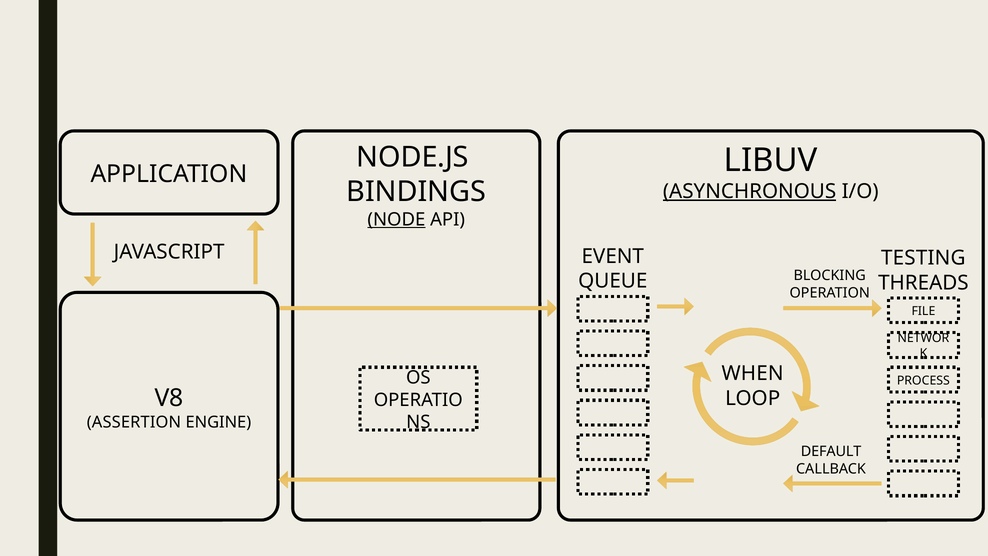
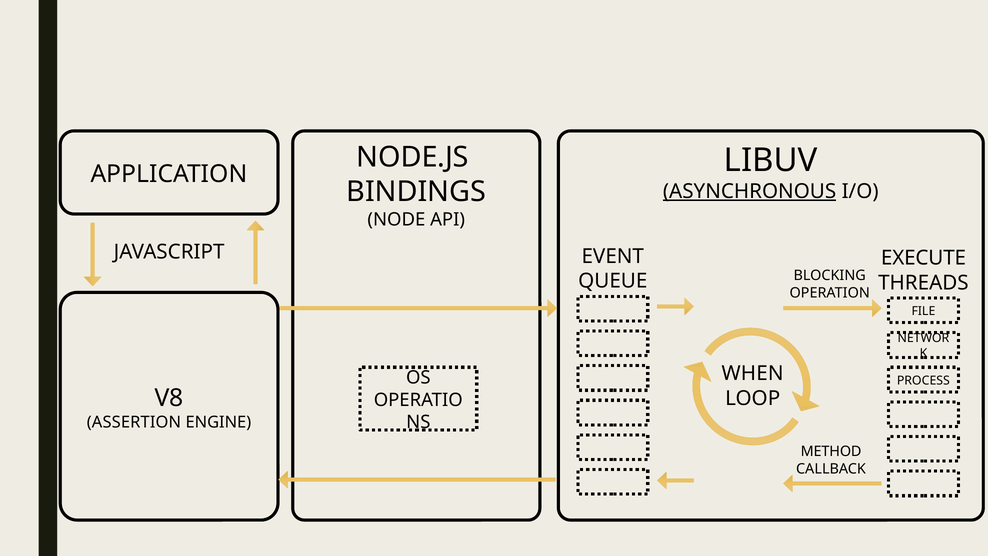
NODE underline: present -> none (396, 220)
TESTING: TESTING -> EXECUTE (923, 258)
DEFAULT: DEFAULT -> METHOD (831, 451)
